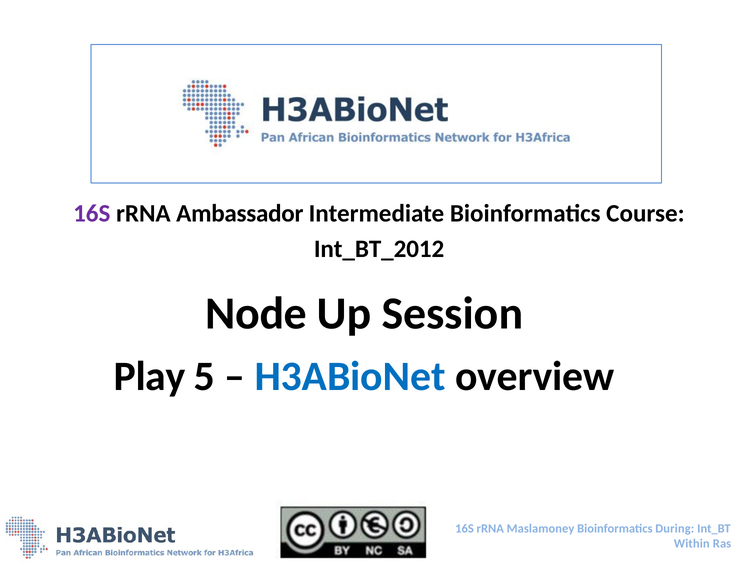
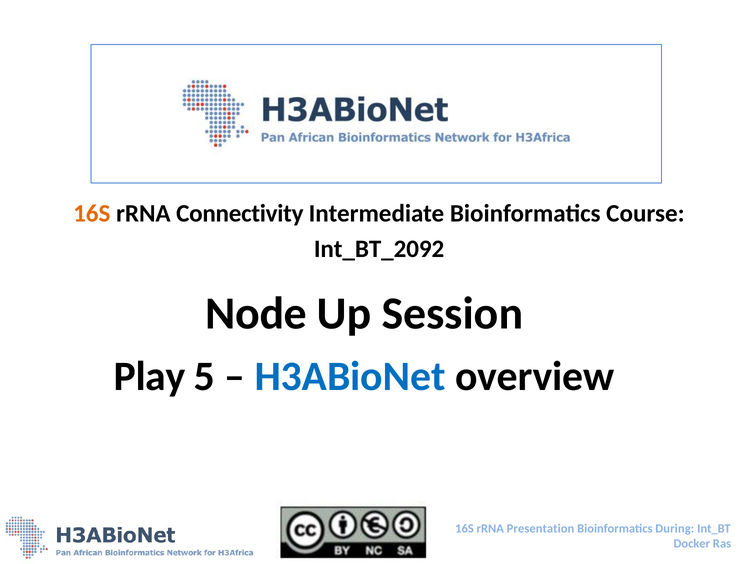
16S colour: purple -> orange (92, 214)
Ambassador: Ambassador -> Connectivity (240, 214)
Int_BT_2012: Int_BT_2012 -> Int_BT_2092 (379, 249)
Maslamoney: Maslamoney -> Presentation (541, 529)
Within: Within -> Docker (692, 544)
